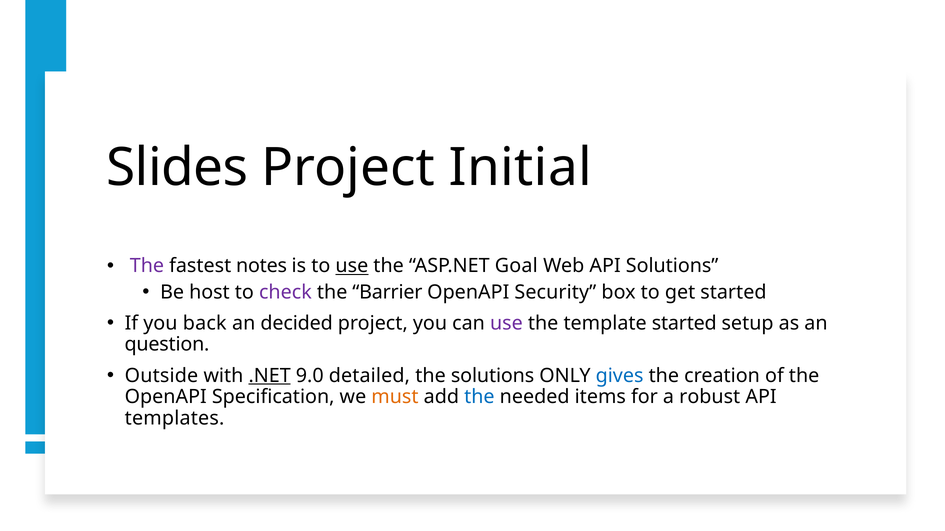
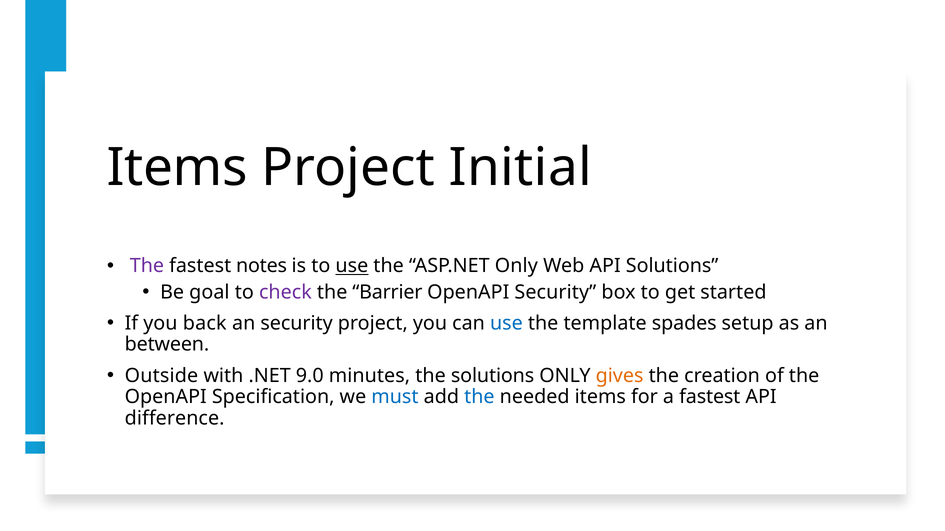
Slides: Slides -> Items (177, 168)
ASP.NET Goal: Goal -> Only (516, 266)
host: host -> goal (209, 292)
an decided: decided -> security (297, 324)
use colour: purple -> blue (506, 324)
template started: started -> spades (684, 324)
question: question -> between (167, 345)
.NET underline: present -> none (270, 376)
detailed: detailed -> minutes (369, 376)
gives colour: blue -> orange (620, 376)
must colour: orange -> blue (395, 397)
a robust: robust -> fastest (710, 397)
templates: templates -> difference (175, 419)
